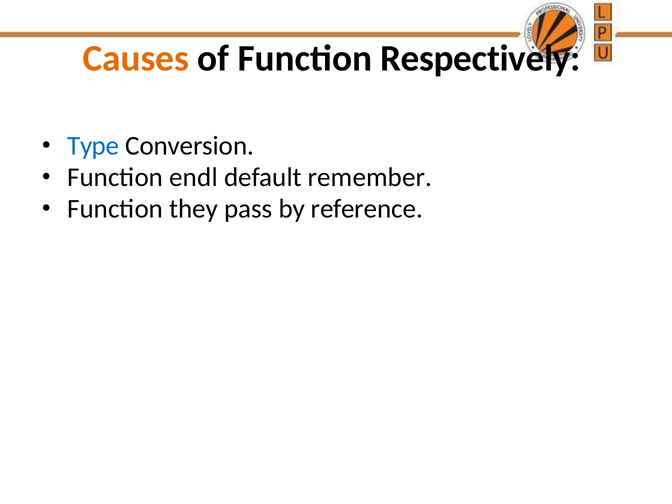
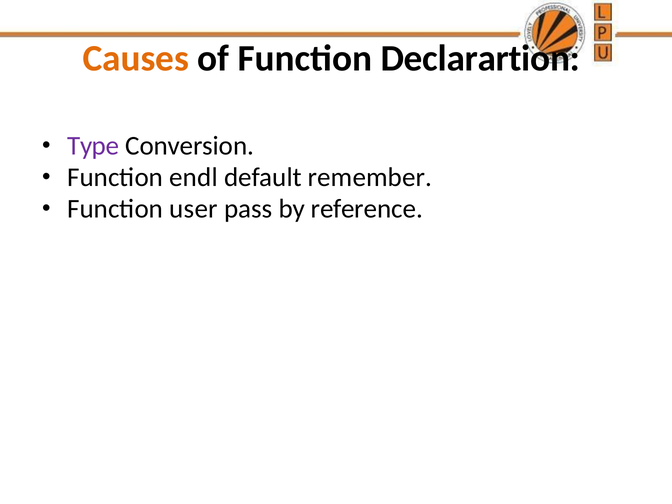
Respectively: Respectively -> Declarartion (480, 58)
Type colour: blue -> purple (93, 146)
they: they -> user (193, 209)
